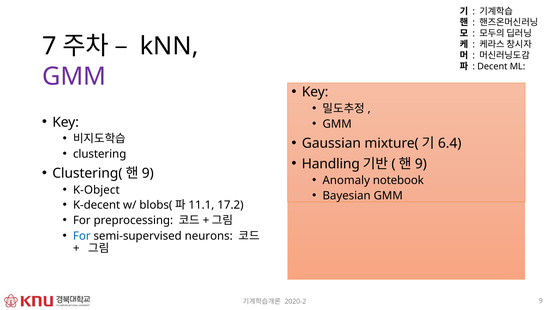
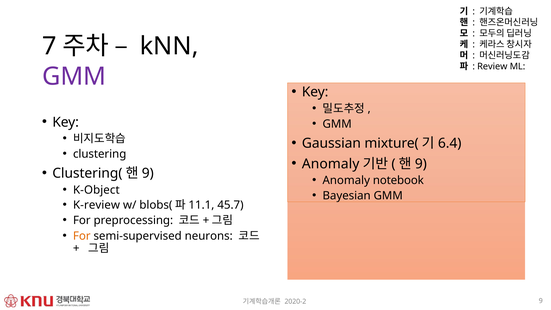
Decent: Decent -> Review (492, 67)
Handling: Handling -> Anomaly (331, 164)
K-decent: K-decent -> K-review (97, 205)
17.2: 17.2 -> 45.7 (230, 205)
For colour: blue -> orange (82, 236)
